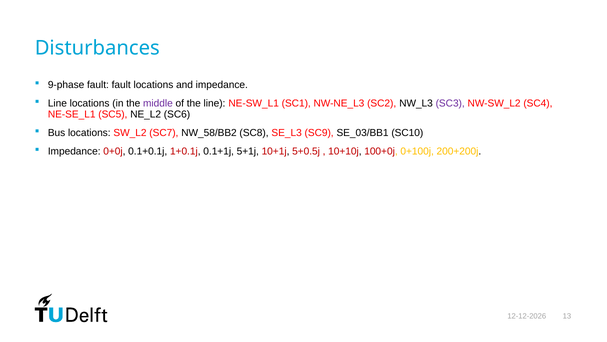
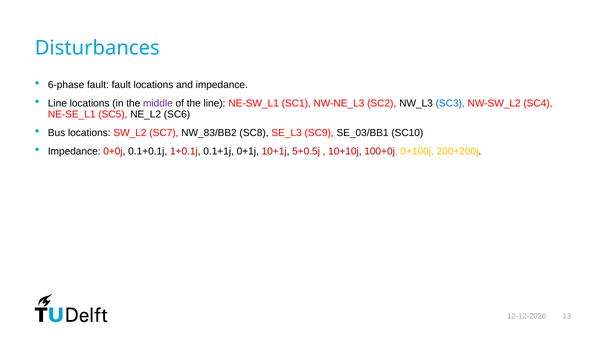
9-phase: 9-phase -> 6-phase (66, 85)
SC3 colour: purple -> blue (450, 103)
NW_58/BB2: NW_58/BB2 -> NW_83/BB2 (209, 133)
5+1j: 5+1j -> 0+1j (248, 151)
